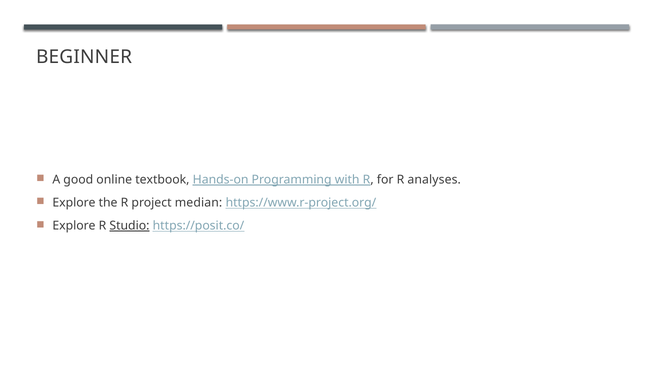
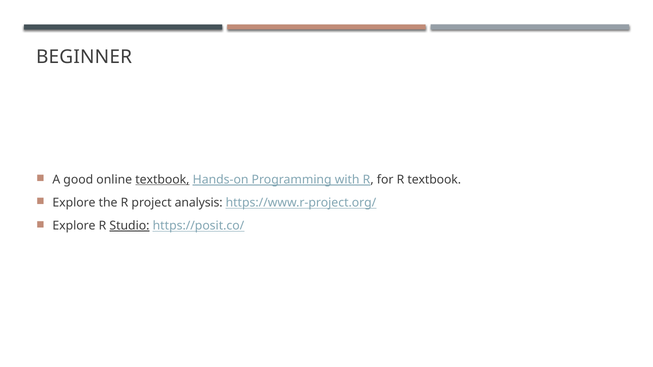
textbook underline: none -> present (162, 180)
R analyses: analyses -> textbook (434, 180)
median: median -> analysis (199, 203)
